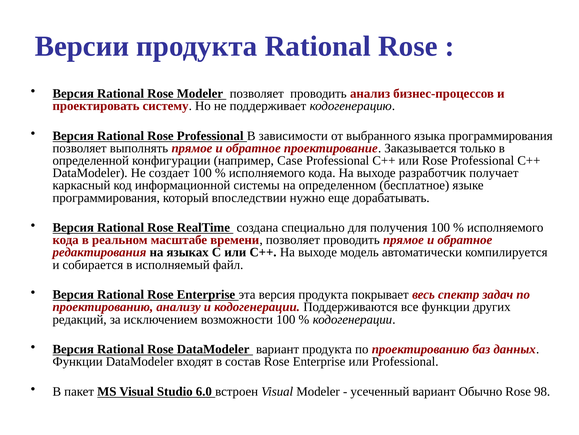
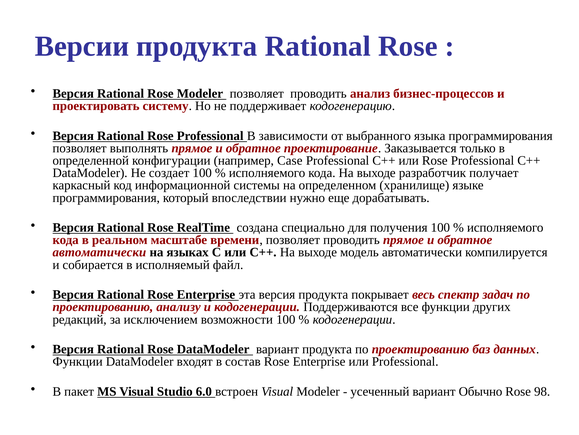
бесплатное: бесплатное -> хранилище (414, 185)
редактирования: редактирования -> автоматически (99, 252)
